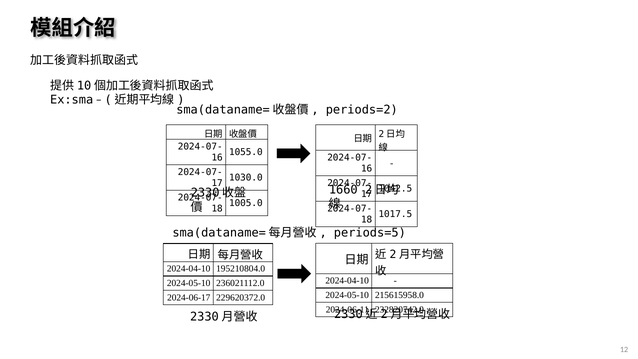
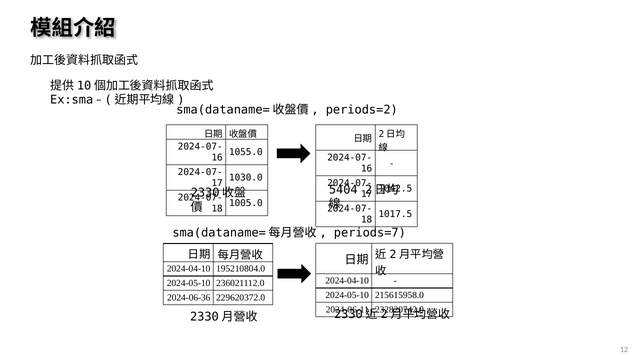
1660: 1660 -> 5404 (343, 190)
periods=5: periods=5 -> periods=7 (370, 233)
2024-06-17: 2024-06-17 -> 2024-06-36 (189, 297)
